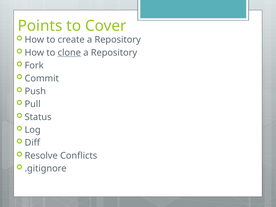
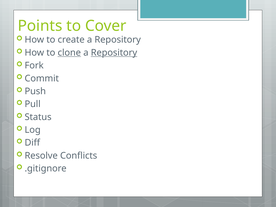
Repository underline: none -> present (114, 53)
